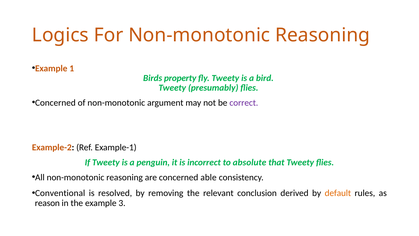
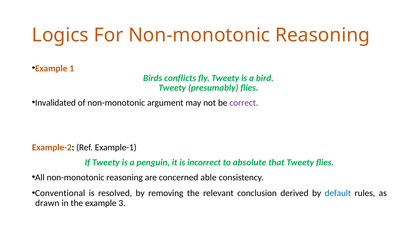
property: property -> conflicts (180, 78)
Concerned: Concerned -> Invalidated (55, 103)
default colour: orange -> blue (338, 193)
reason: reason -> drawn (47, 203)
